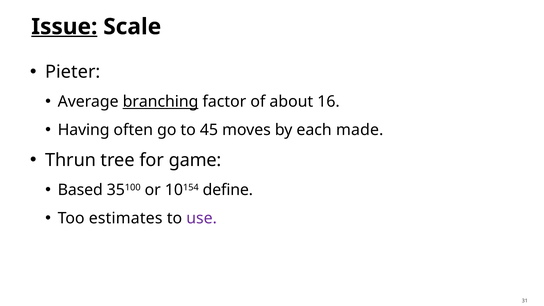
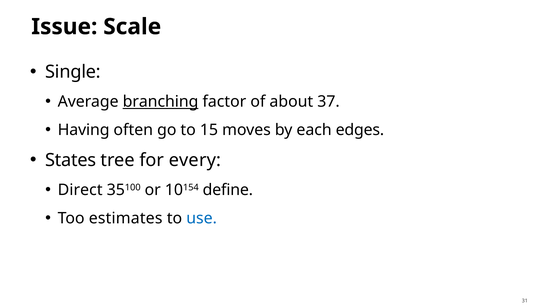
Issue underline: present -> none (64, 27)
Pieter: Pieter -> Single (73, 72)
16: 16 -> 37 (329, 102)
45: 45 -> 15 (209, 130)
made: made -> edges (360, 130)
Thrun: Thrun -> States (71, 160)
game: game -> every (195, 160)
Based: Based -> Direct (80, 190)
use colour: purple -> blue (202, 218)
